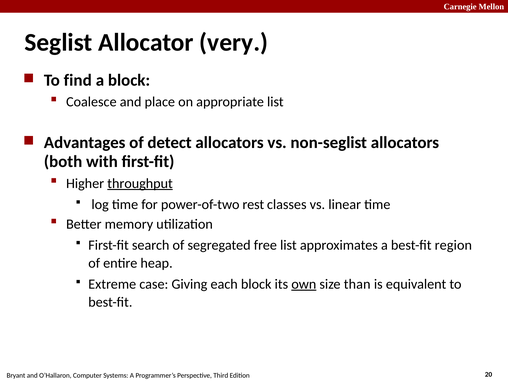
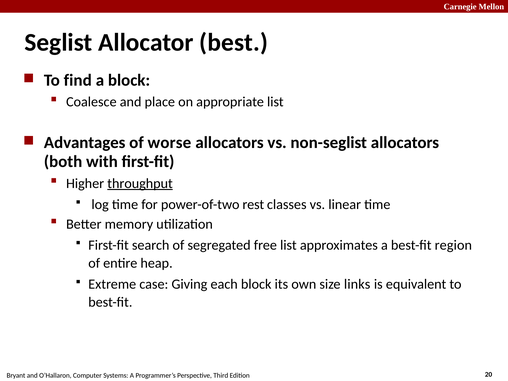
very: very -> best (234, 42)
detect: detect -> worse (169, 142)
own underline: present -> none (304, 284)
than: than -> links (357, 284)
